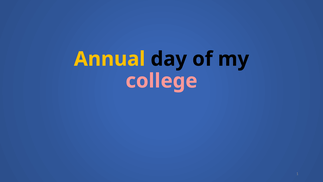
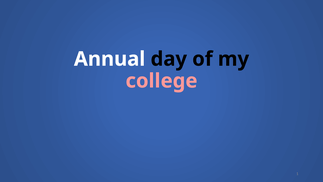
Annual colour: yellow -> white (110, 59)
